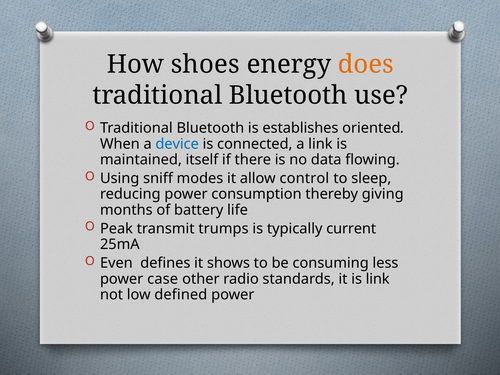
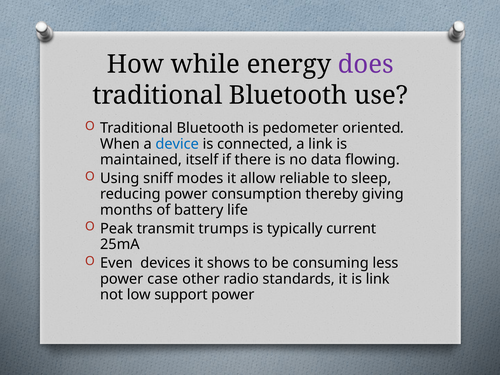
shoes: shoes -> while (205, 64)
does colour: orange -> purple (366, 64)
establishes: establishes -> pedometer (300, 128)
control: control -> reliable (304, 178)
defines: defines -> devices (165, 263)
defined: defined -> support (181, 295)
